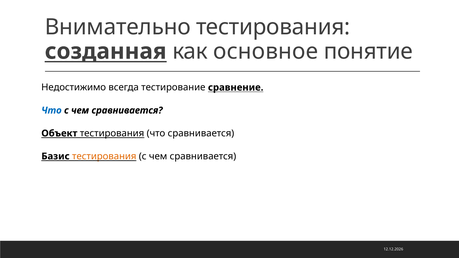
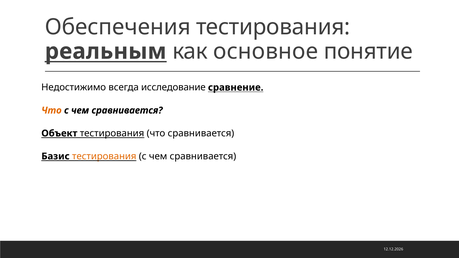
Внимательно: Внимательно -> Обеспечения (118, 27)
созданная: созданная -> реальным (106, 51)
тестирование: тестирование -> исследование (173, 87)
Что colour: blue -> orange (51, 110)
